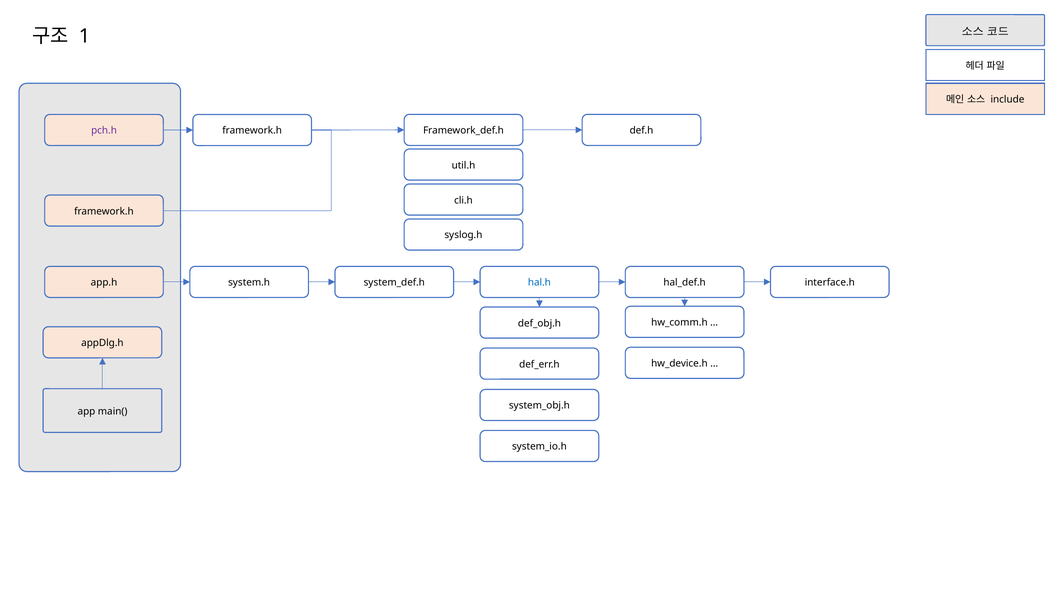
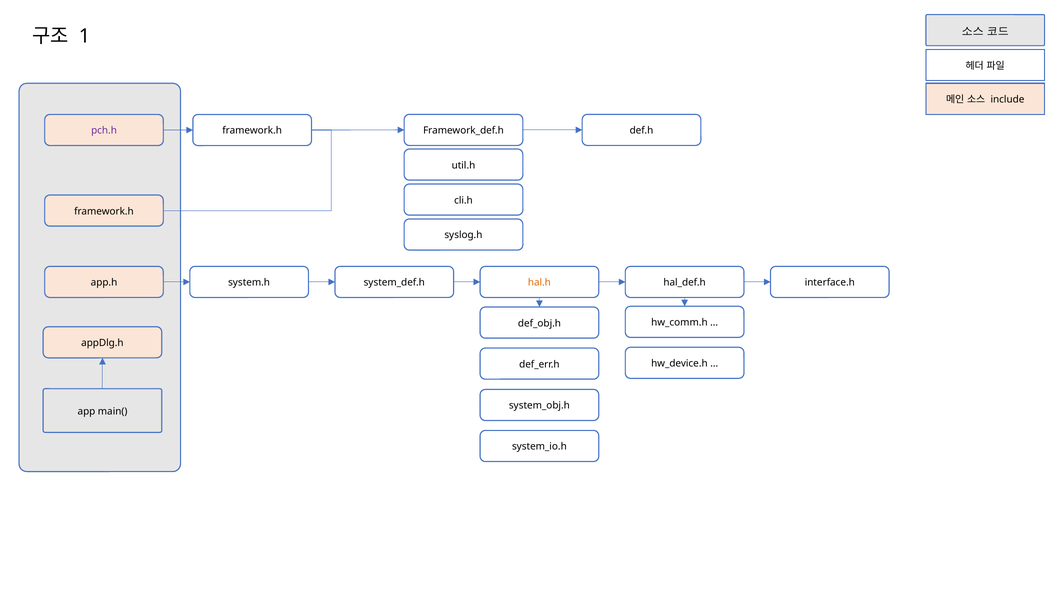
hal.h colour: blue -> orange (539, 283)
